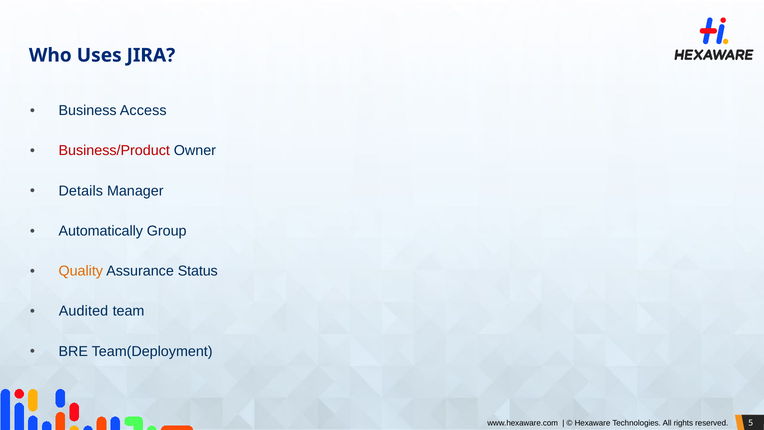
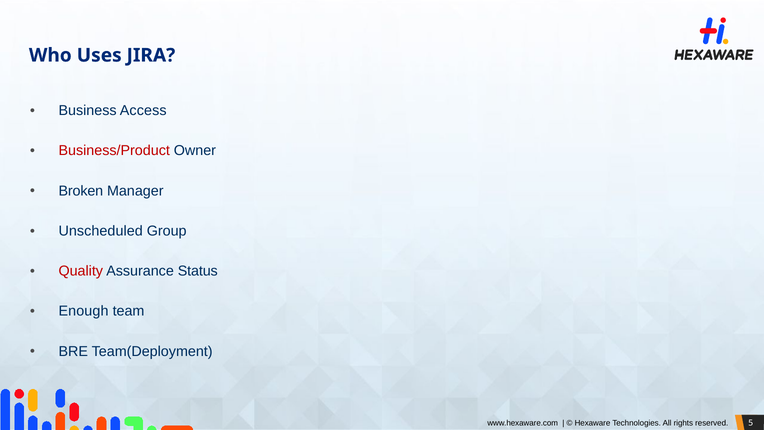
Details: Details -> Broken (81, 191)
Automatically: Automatically -> Unscheduled (101, 231)
Quality colour: orange -> red (81, 271)
Audited: Audited -> Enough (84, 311)
